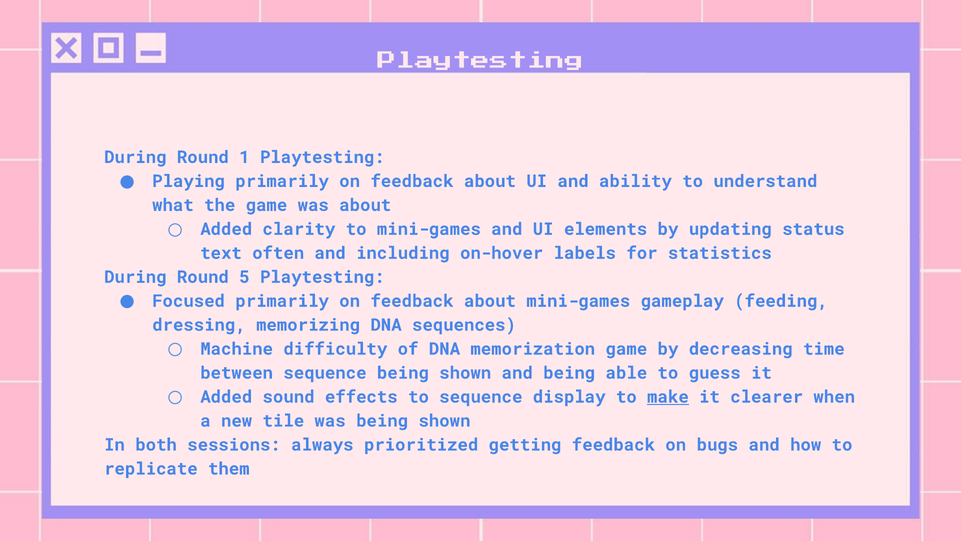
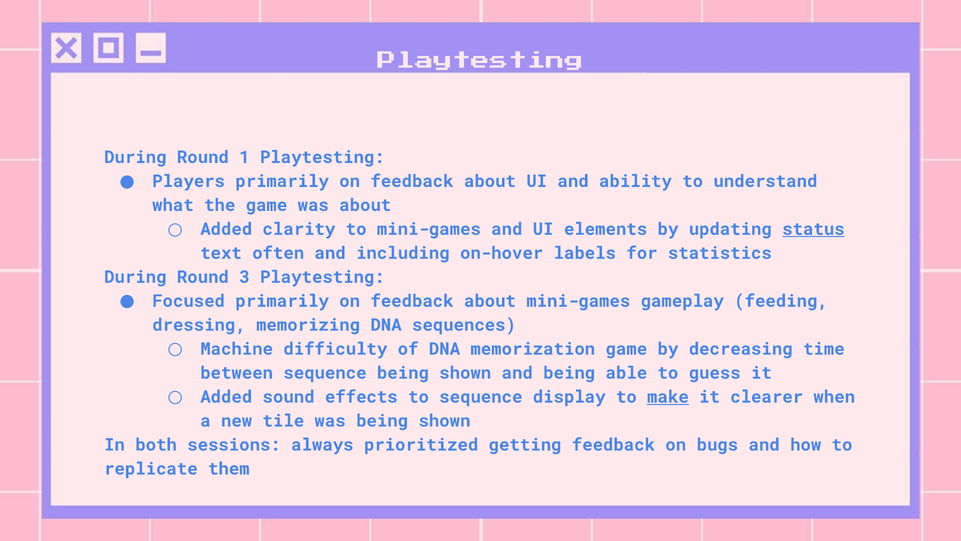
Playing: Playing -> Players (189, 181)
status underline: none -> present (813, 229)
5: 5 -> 3 (244, 277)
